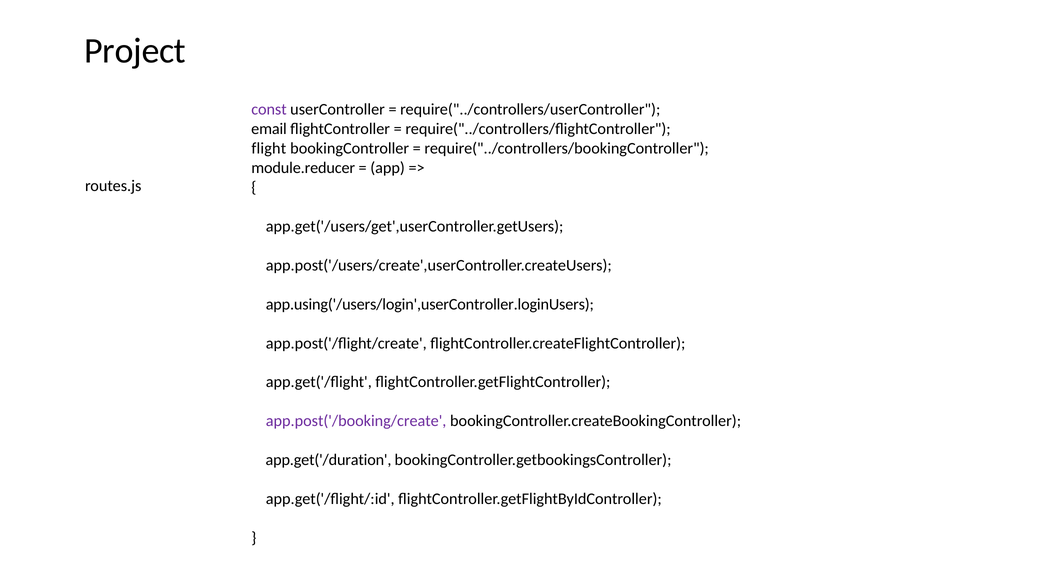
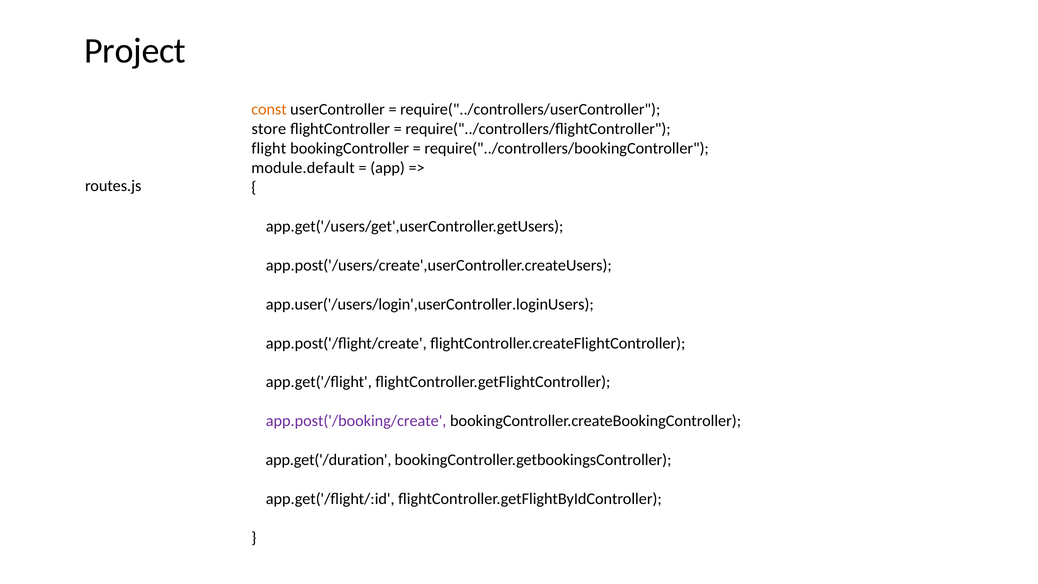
const colour: purple -> orange (269, 110)
email: email -> store (269, 129)
module.reducer: module.reducer -> module.default (303, 168)
app.using('/users/login',userController.loginUsers: app.using('/users/login',userController.loginUsers -> app.user('/users/login',userController.loginUsers (430, 304)
